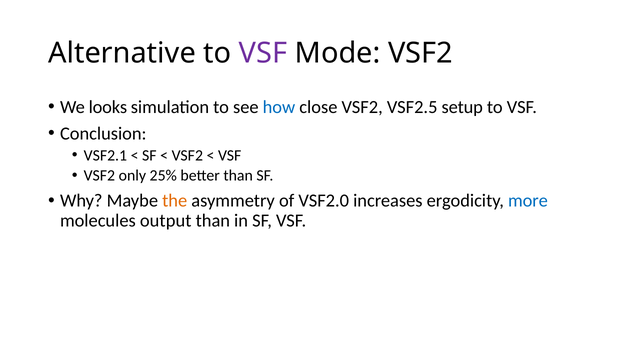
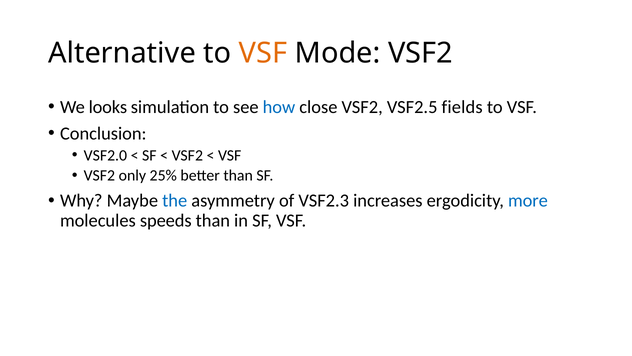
VSF colour: purple -> orange (263, 53)
setup: setup -> fields (462, 107)
VSF2.1: VSF2.1 -> VSF2.0 (105, 155)
the colour: orange -> blue (175, 201)
VSF2.0: VSF2.0 -> VSF2.3 (324, 201)
output: output -> speeds (166, 220)
